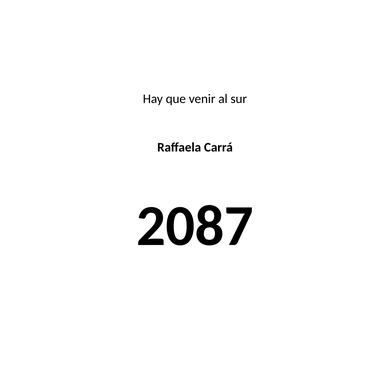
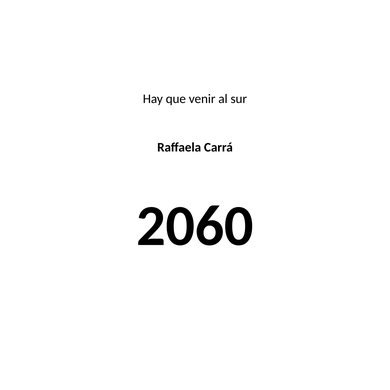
2087: 2087 -> 2060 (195, 226)
